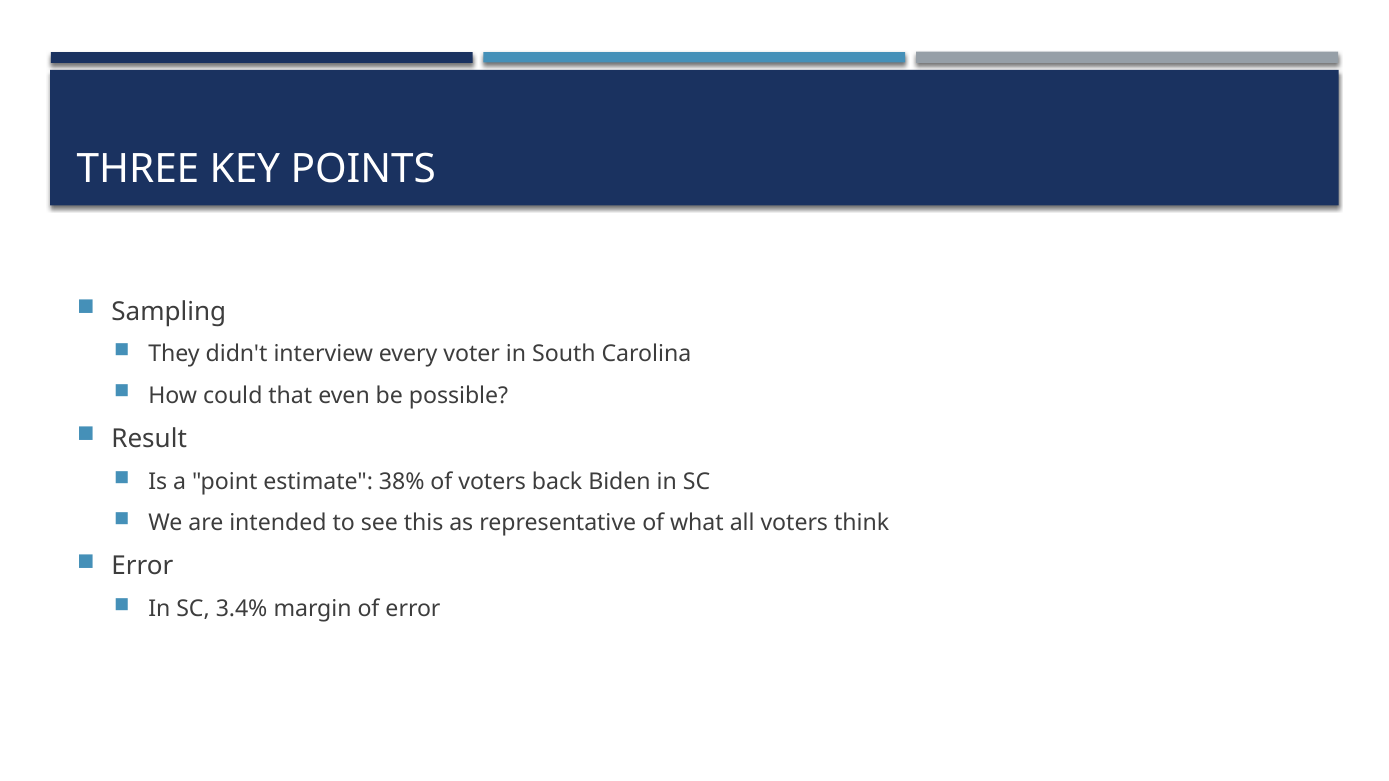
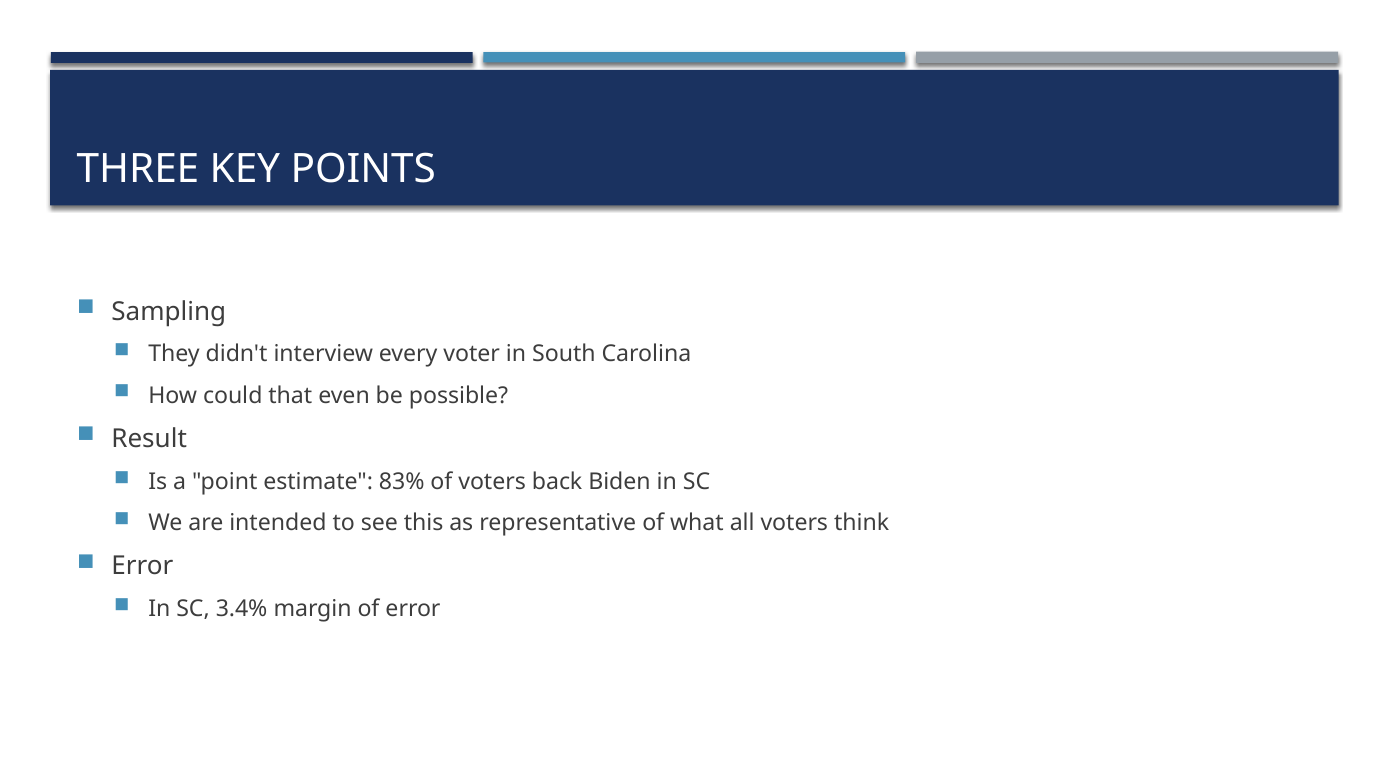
38%: 38% -> 83% (402, 482)
